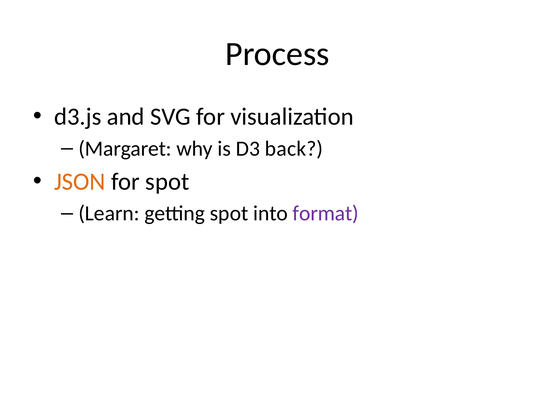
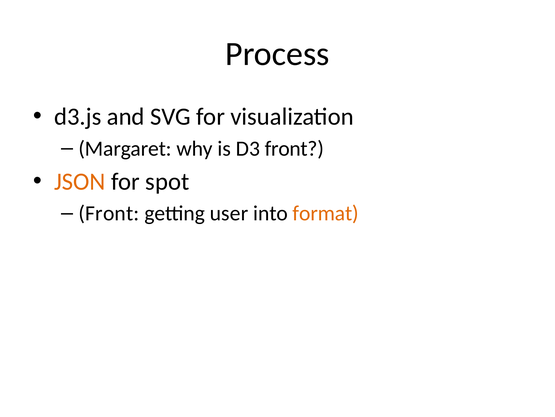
D3 back: back -> front (294, 148)
Learn: Learn -> Front (109, 213)
getting spot: spot -> user (229, 213)
format colour: purple -> orange (326, 213)
